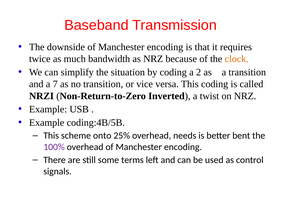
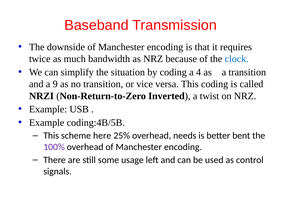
clock colour: orange -> blue (237, 59)
2: 2 -> 4 (199, 72)
7: 7 -> 9 (55, 84)
onto: onto -> here (102, 136)
terms: terms -> usage (132, 160)
